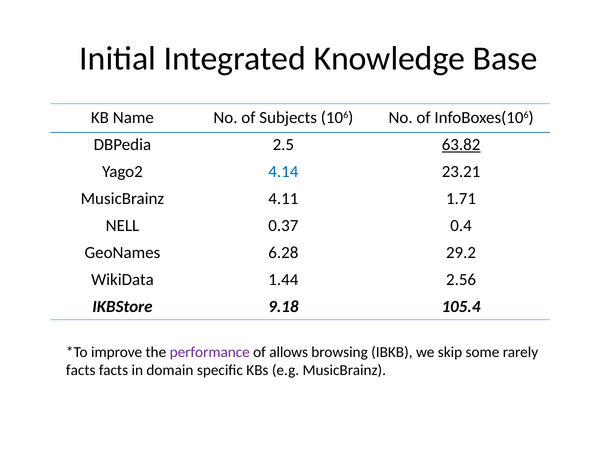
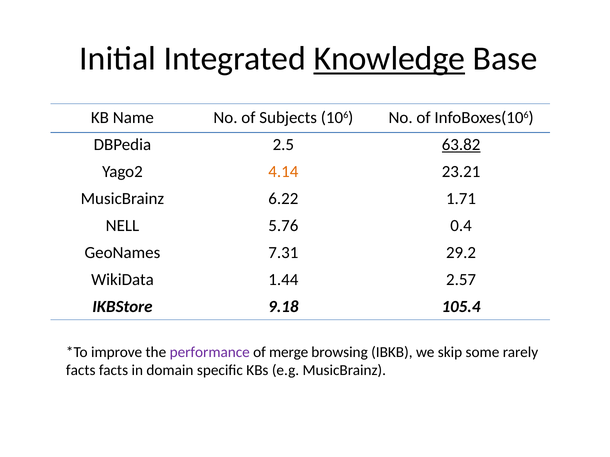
Knowledge underline: none -> present (389, 59)
4.14 colour: blue -> orange (283, 172)
4.11: 4.11 -> 6.22 (283, 199)
0.37: 0.37 -> 5.76 (283, 226)
6.28: 6.28 -> 7.31 (283, 253)
2.56: 2.56 -> 2.57 (461, 280)
allows: allows -> merge (289, 352)
